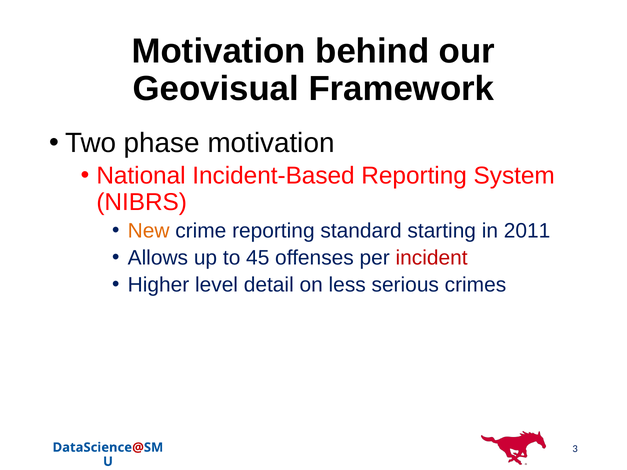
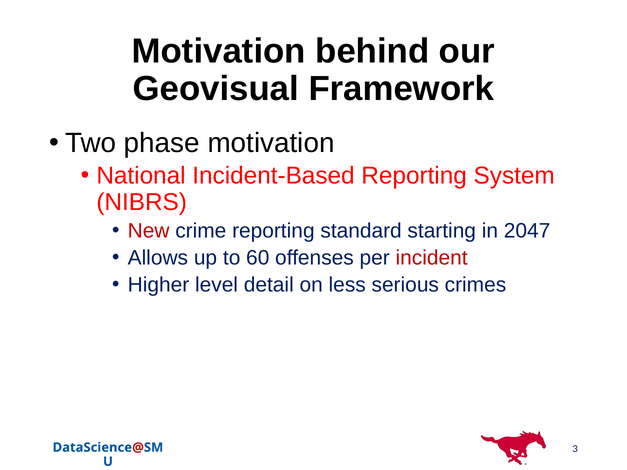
New colour: orange -> red (149, 231)
2011: 2011 -> 2047 (527, 231)
45: 45 -> 60 (258, 258)
